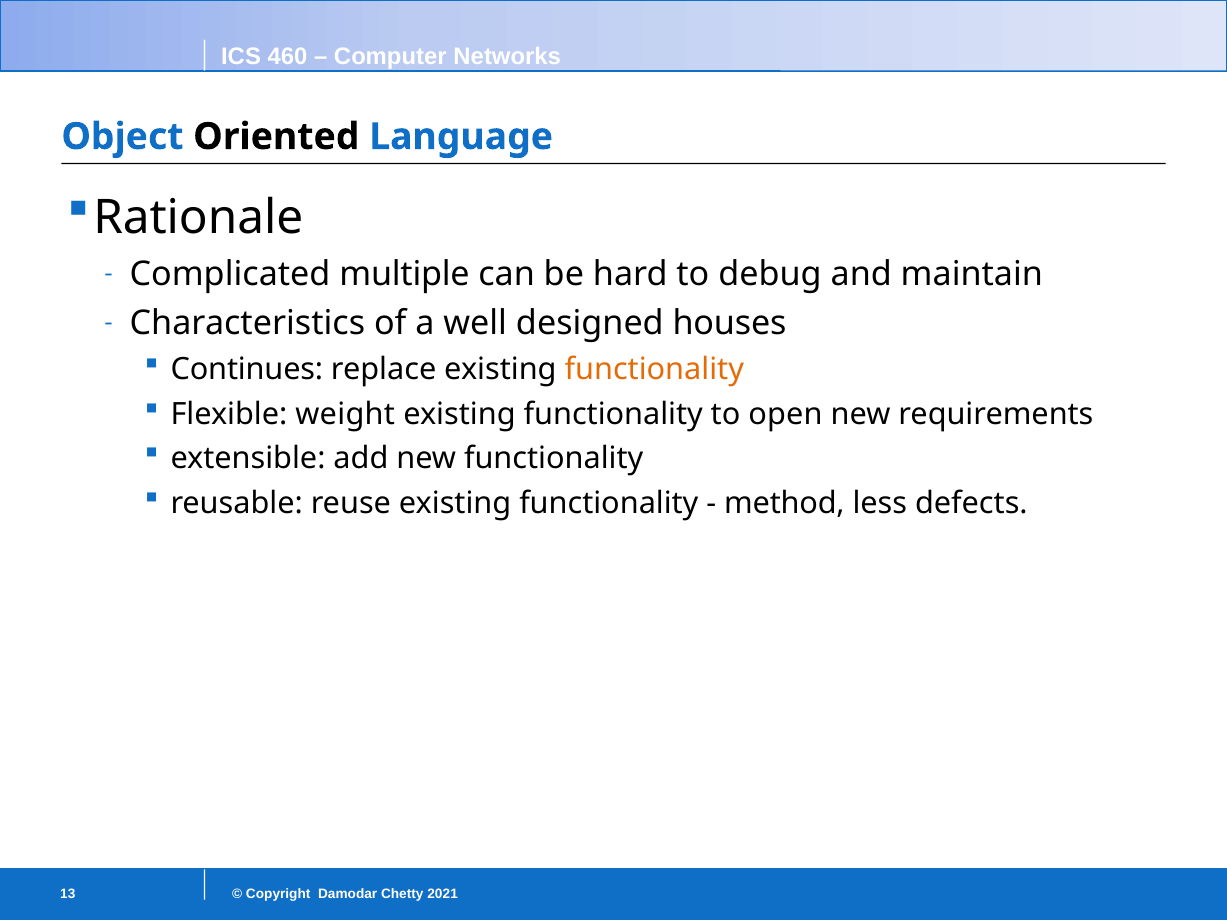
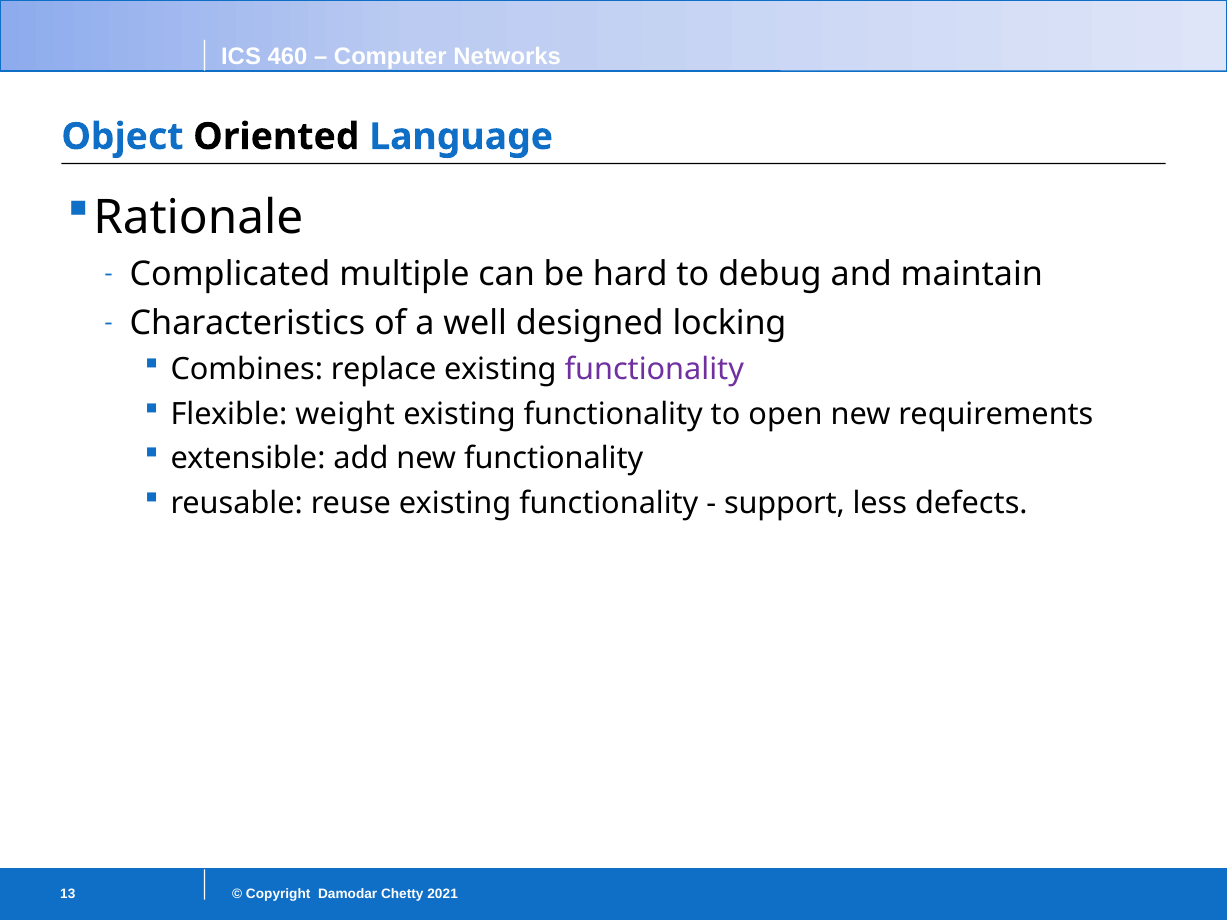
houses: houses -> locking (730, 324)
Continues: Continues -> Combines (247, 370)
functionality colour: orange -> purple (654, 370)
method: method -> support (784, 503)
